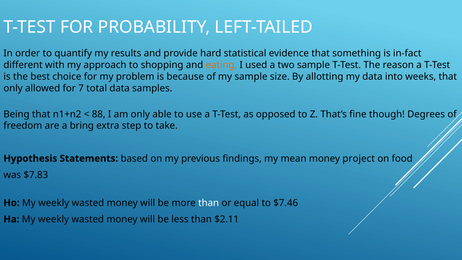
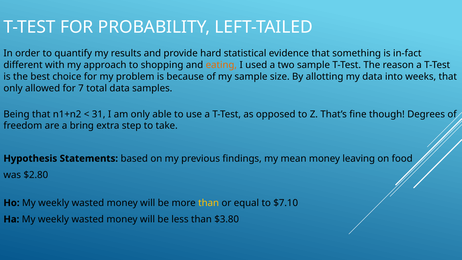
88: 88 -> 31 (99, 114)
project: project -> leaving (359, 158)
$7.83: $7.83 -> $2.80 (36, 175)
than colour: white -> yellow (209, 203)
$7.46: $7.46 -> $7.10 (286, 203)
$2.11: $2.11 -> $3.80 (227, 219)
